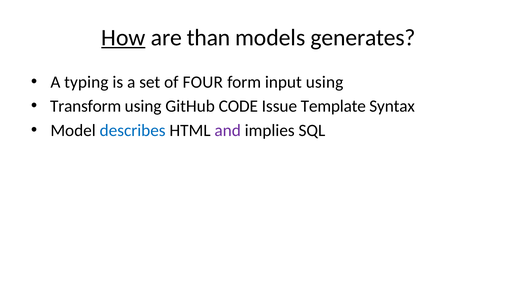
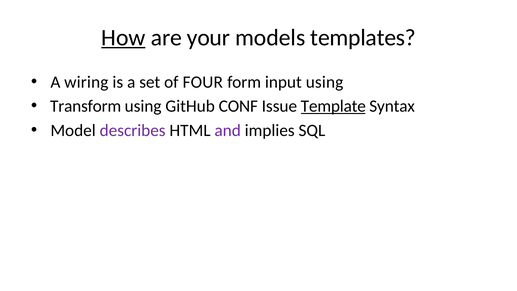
than: than -> your (209, 38)
generates: generates -> templates (363, 38)
typing: typing -> wiring (86, 82)
CODE: CODE -> CONF (238, 106)
Template underline: none -> present (333, 106)
describes colour: blue -> purple (133, 130)
